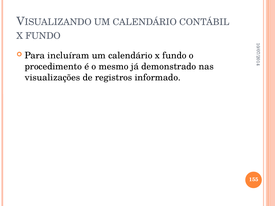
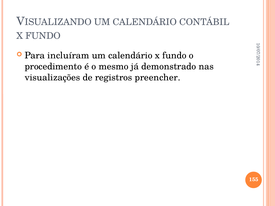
informado: informado -> preencher (158, 78)
